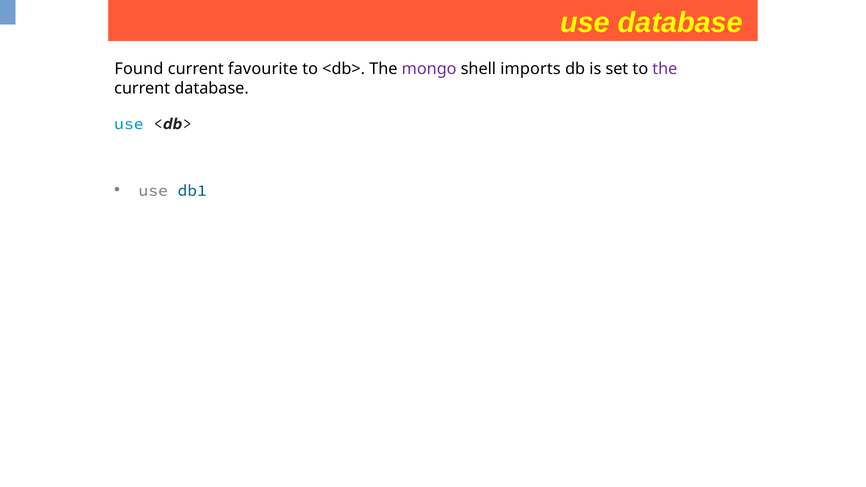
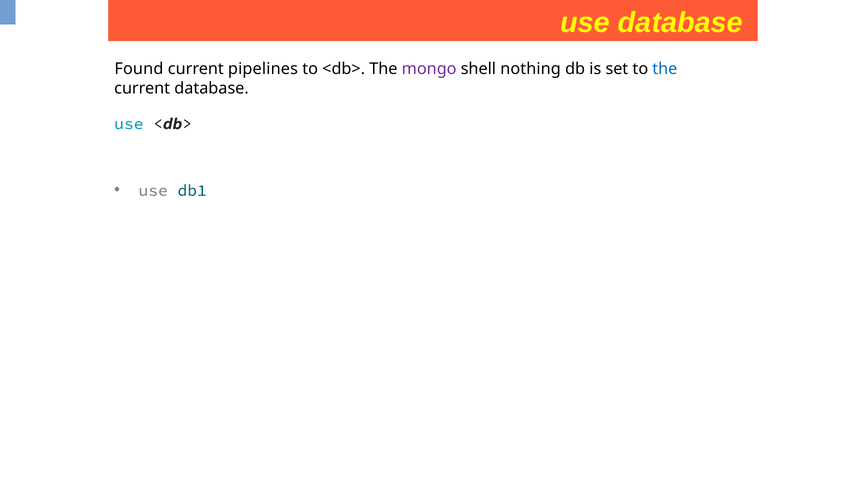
favourite: favourite -> pipelines (263, 69)
imports: imports -> nothing (531, 69)
the colour: purple -> blue (665, 69)
